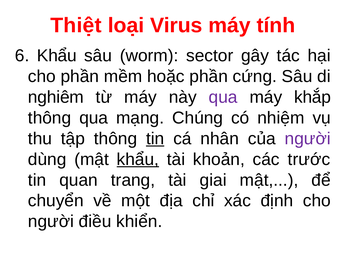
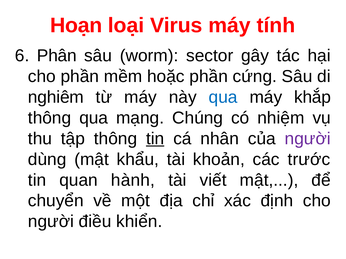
Thiệt: Thiệt -> Hoạn (76, 26)
6 Khẩu: Khẩu -> Phân (57, 56)
qua colour: purple -> blue (223, 97)
khẩu underline: present -> none (138, 160)
trang: trang -> hành (133, 180)
giai: giai -> viết (213, 180)
